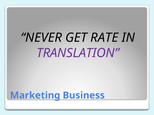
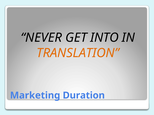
RATE: RATE -> INTO (104, 38)
TRANSLATION colour: purple -> orange (78, 53)
Business: Business -> Duration (84, 96)
